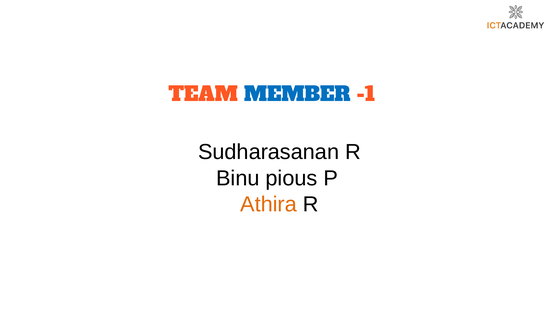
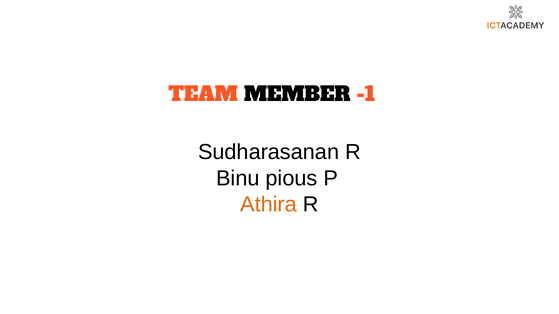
MEMBER colour: blue -> black (297, 95)
